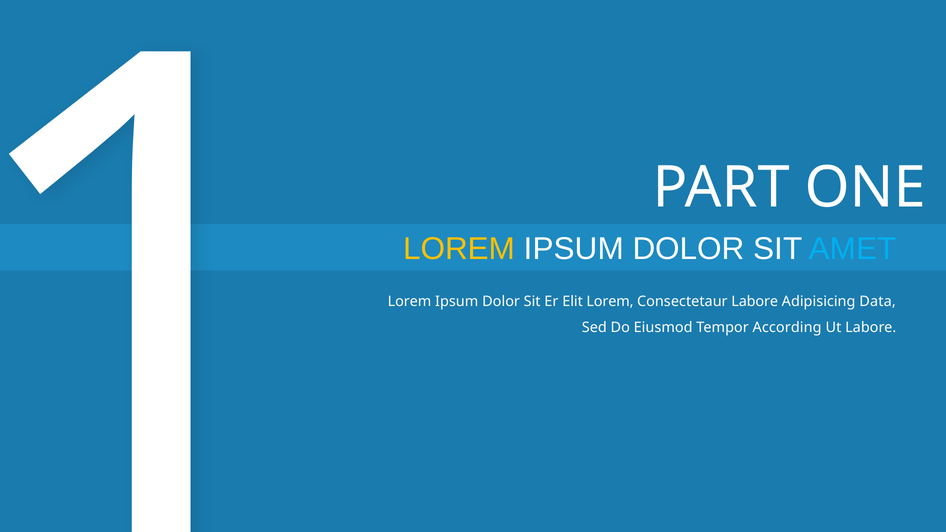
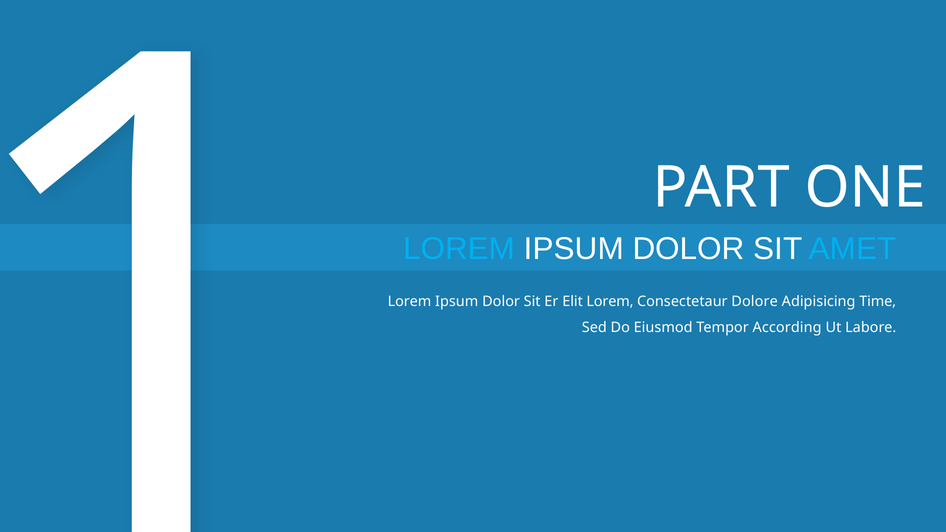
LOREM colour: yellow -> light blue (459, 249)
Consectetaur Labore: Labore -> Dolore (755, 301)
Data: Data -> Time (878, 301)
